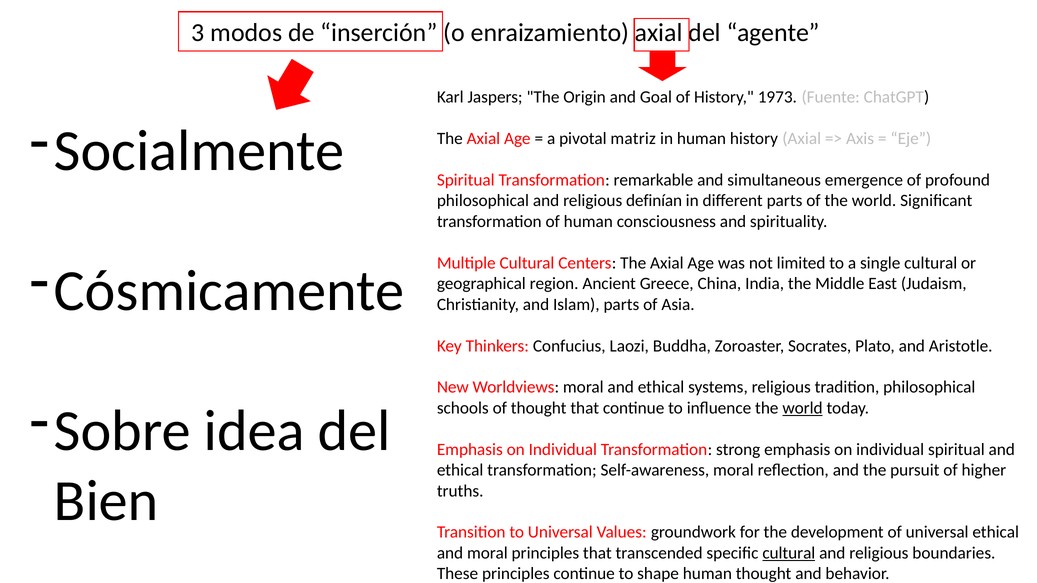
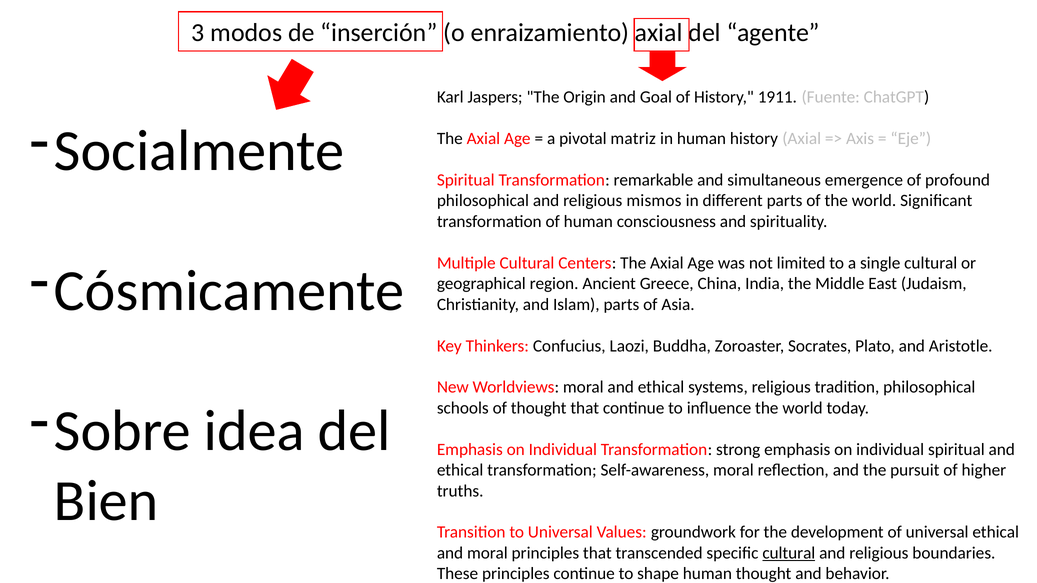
1973: 1973 -> 1911 (777, 97)
definían: definían -> mismos (654, 201)
world underline: present -> none (803, 408)
